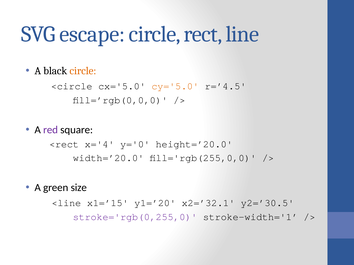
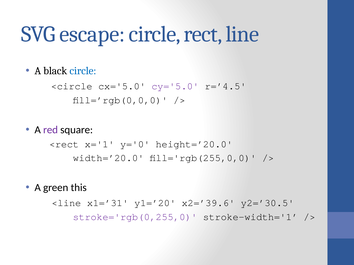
circle colour: orange -> blue (83, 71)
cy='5.0 colour: orange -> purple (175, 86)
x='4: x='4 -> x='1 (100, 144)
size: size -> this (79, 188)
x1=’15: x1=’15 -> x1=’31 (108, 203)
x2=’32.1: x2=’32.1 -> x2=’39.6 (208, 203)
